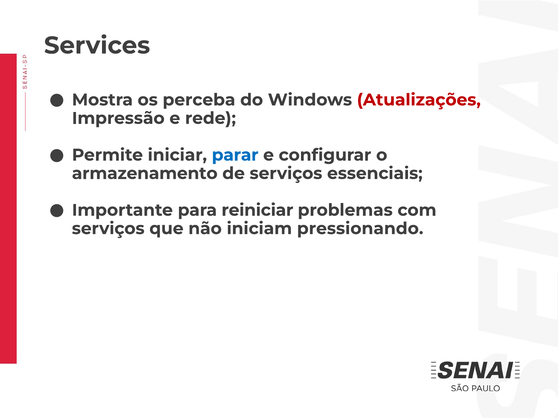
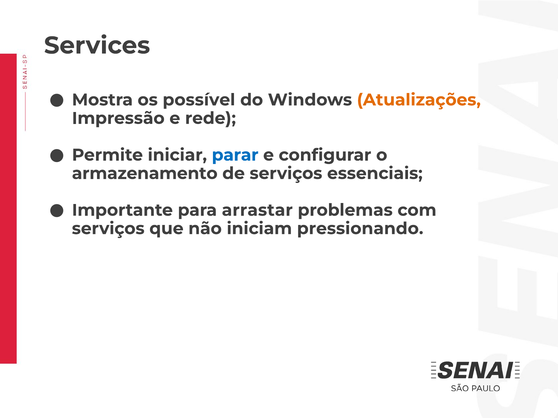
perceba: perceba -> possível (199, 100)
Atualizações colour: red -> orange (419, 100)
reiniciar: reiniciar -> arrastar (257, 210)
